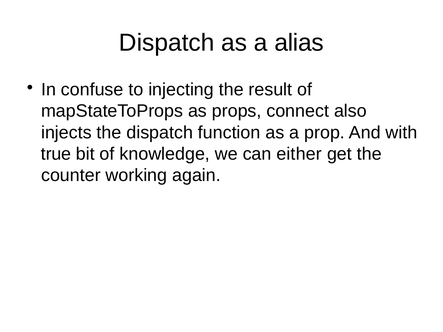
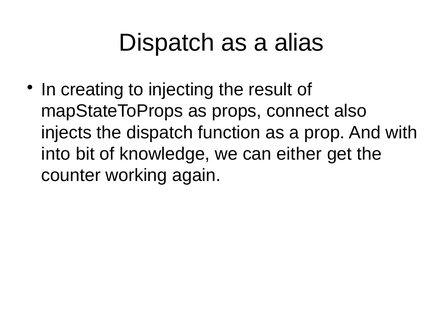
confuse: confuse -> creating (92, 90)
true: true -> into (56, 154)
